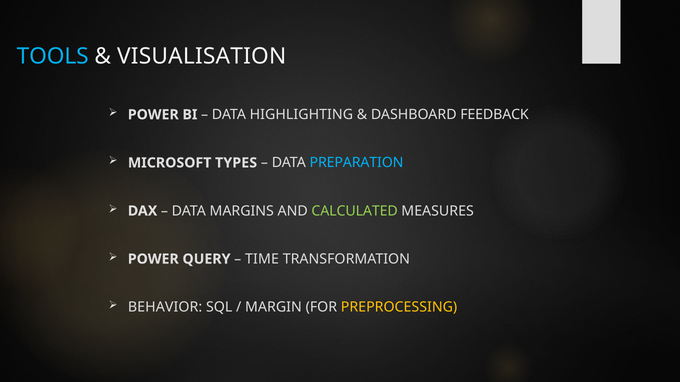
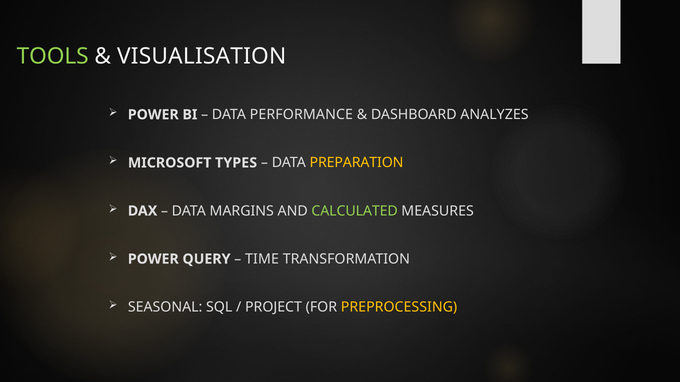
TOOLS colour: light blue -> light green (53, 56)
HIGHLIGHTING: HIGHLIGHTING -> PERFORMANCE (301, 115)
FEEDBACK: FEEDBACK -> ANALYZES (494, 115)
PREPARATION colour: light blue -> yellow (357, 163)
BEHAVIOR: BEHAVIOR -> SEASONAL (165, 308)
MARGIN: MARGIN -> PROJECT (273, 308)
